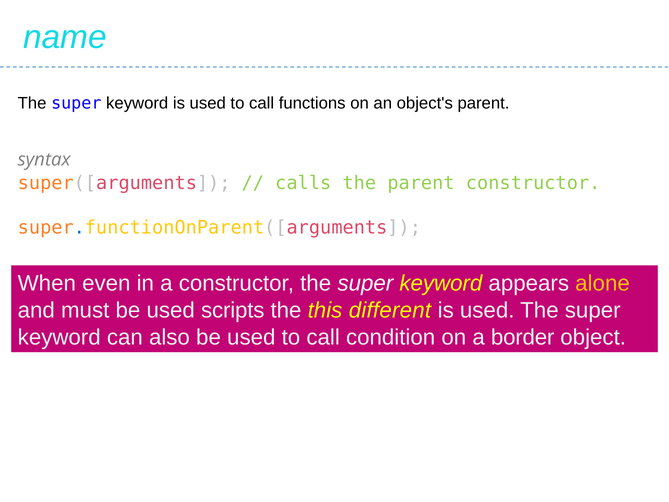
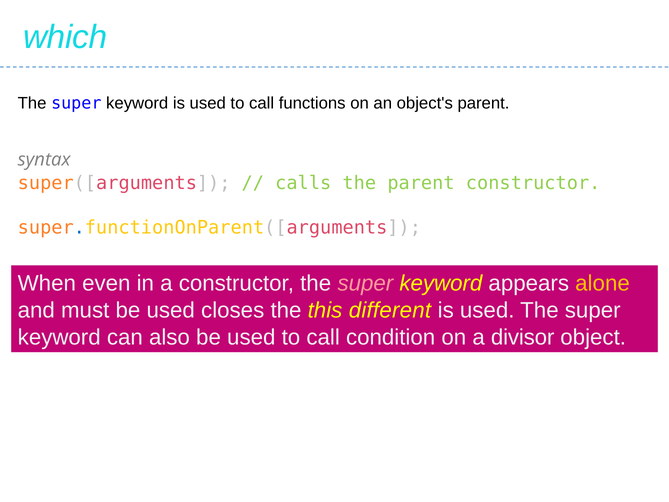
name: name -> which (65, 37)
super colour: white -> pink (365, 283)
scripts: scripts -> closes (233, 310)
border: border -> divisor (523, 337)
